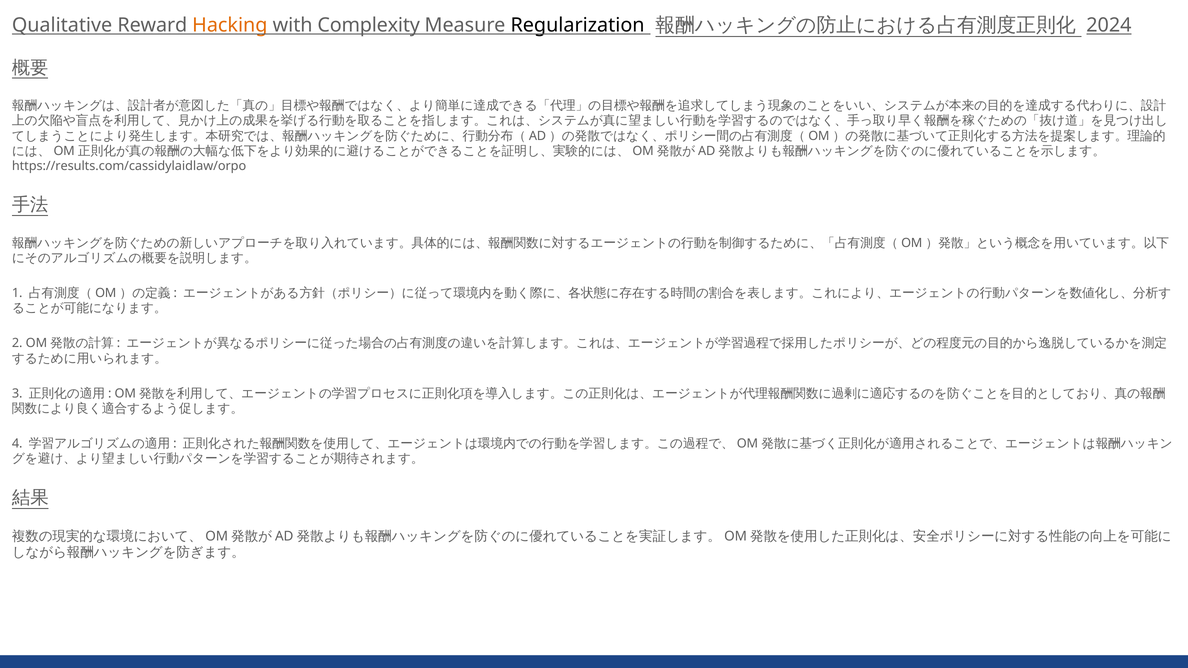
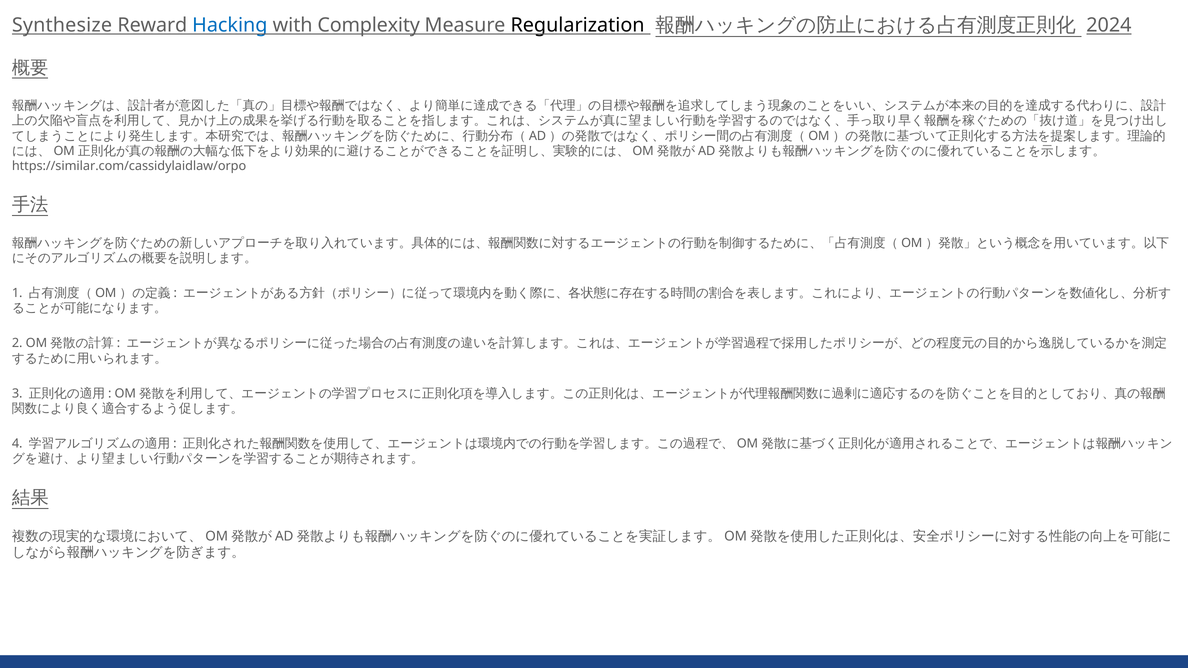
Qualitative: Qualitative -> Synthesize (62, 25)
Hacking colour: orange -> blue (230, 25)
https://results.com/cassidylaidlaw/orpo: https://results.com/cassidylaidlaw/orpo -> https://similar.com/cassidylaidlaw/orpo (129, 166)
